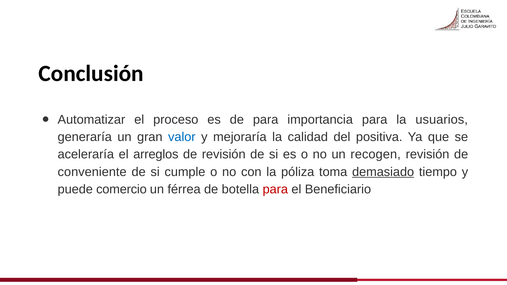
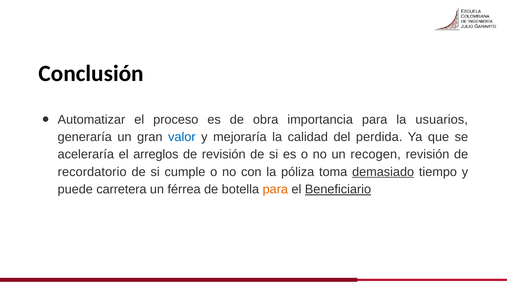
de para: para -> obra (266, 120)
positiva: positiva -> perdida (379, 137)
conveniente: conveniente -> recordatorio (92, 172)
comercio: comercio -> carretera (121, 190)
para colour: red -> orange (275, 190)
Beneficiario underline: none -> present (338, 190)
